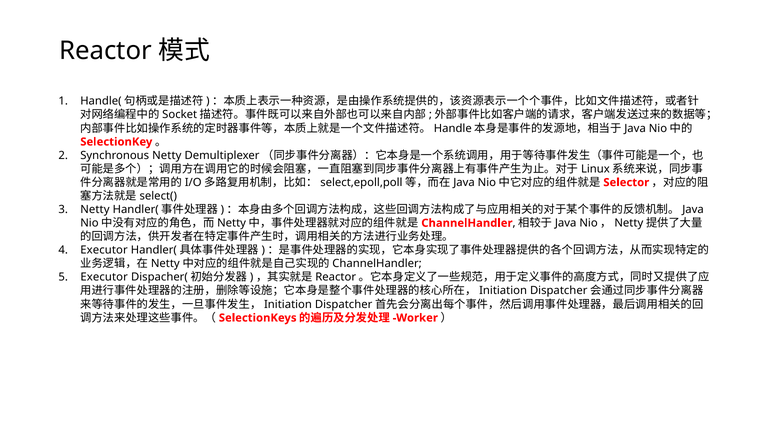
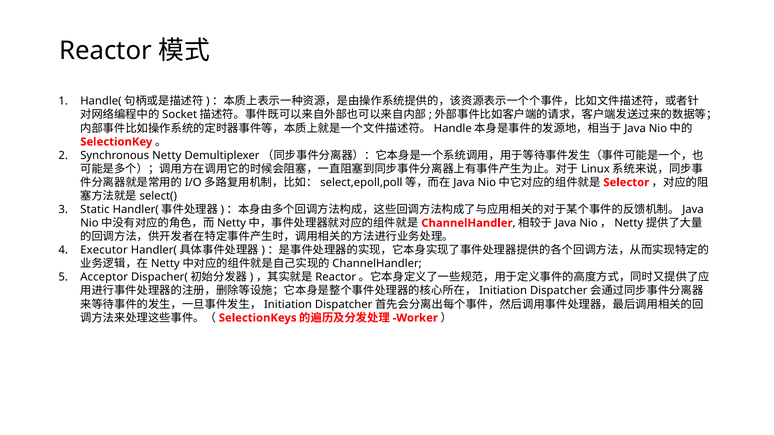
Netty: Netty -> Static (95, 210)
Executor: Executor -> Acceptor (104, 277)
